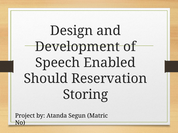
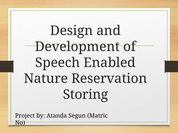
Should: Should -> Nature (46, 79)
